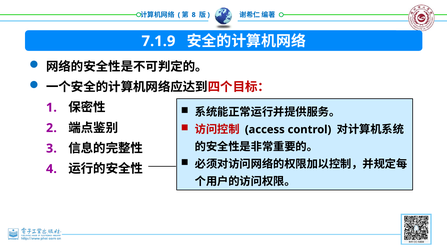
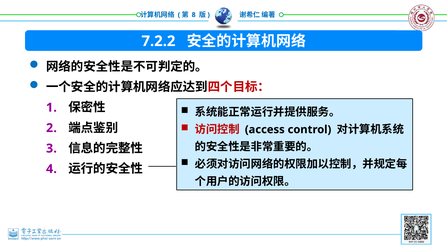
7.1.9: 7.1.9 -> 7.2.2 (158, 41)
